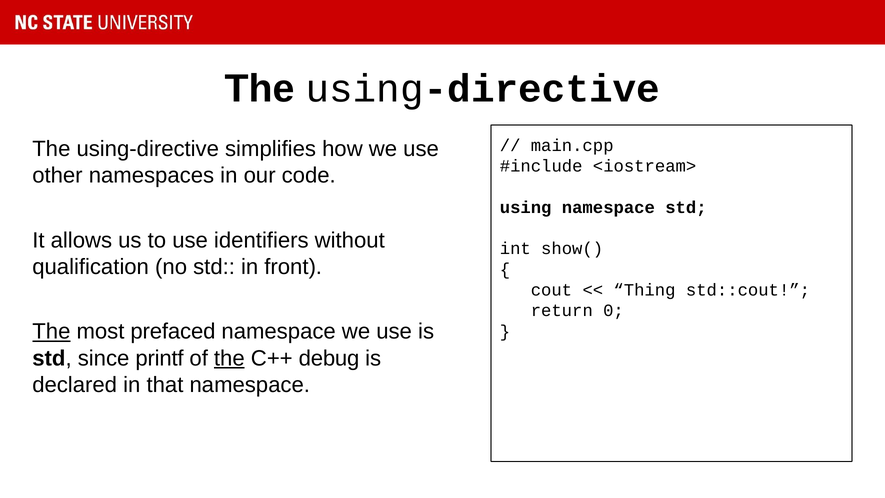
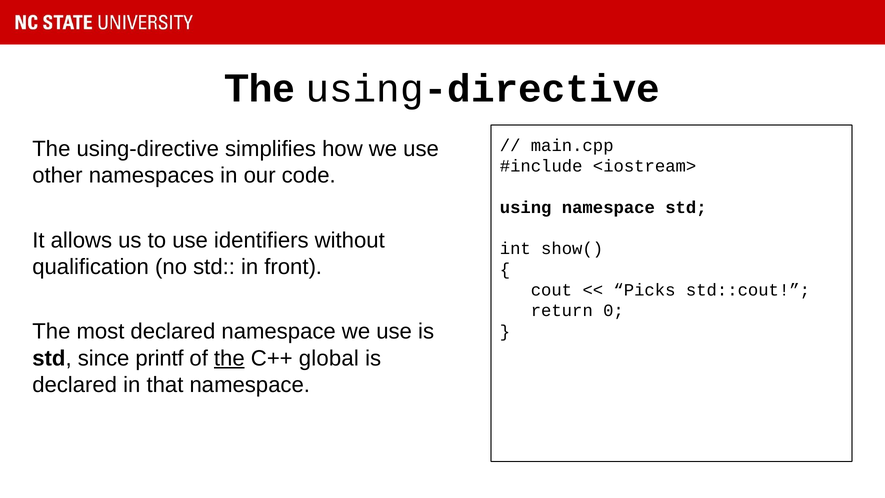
Thing: Thing -> Picks (644, 290)
The underline: present -> none (51, 332)
most prefaced: prefaced -> declared (173, 332)
debug: debug -> global (329, 358)
